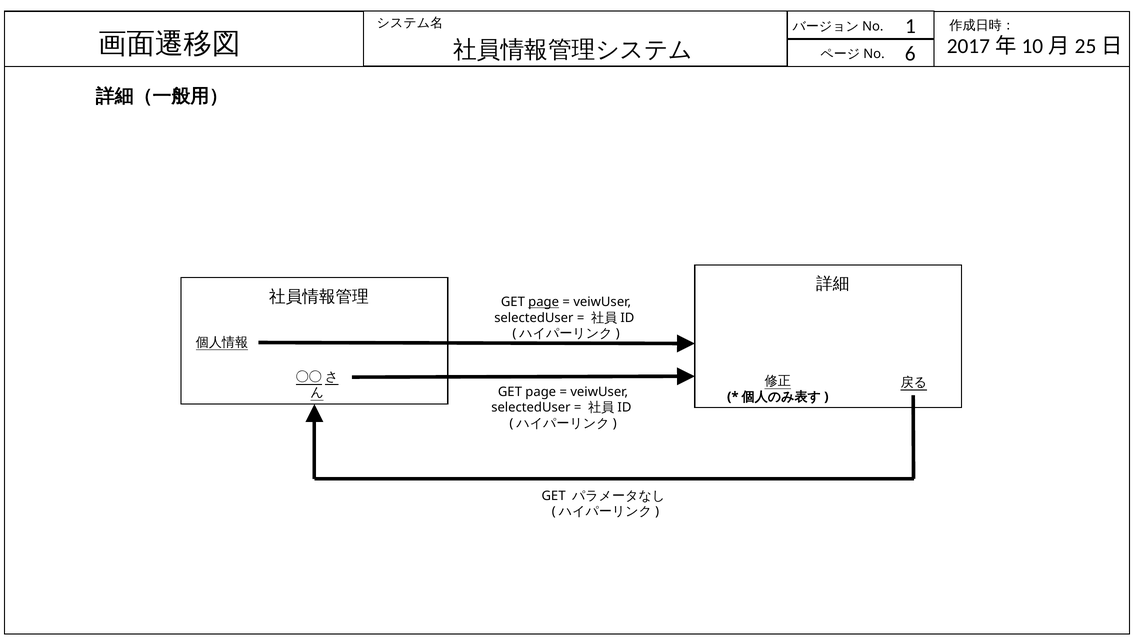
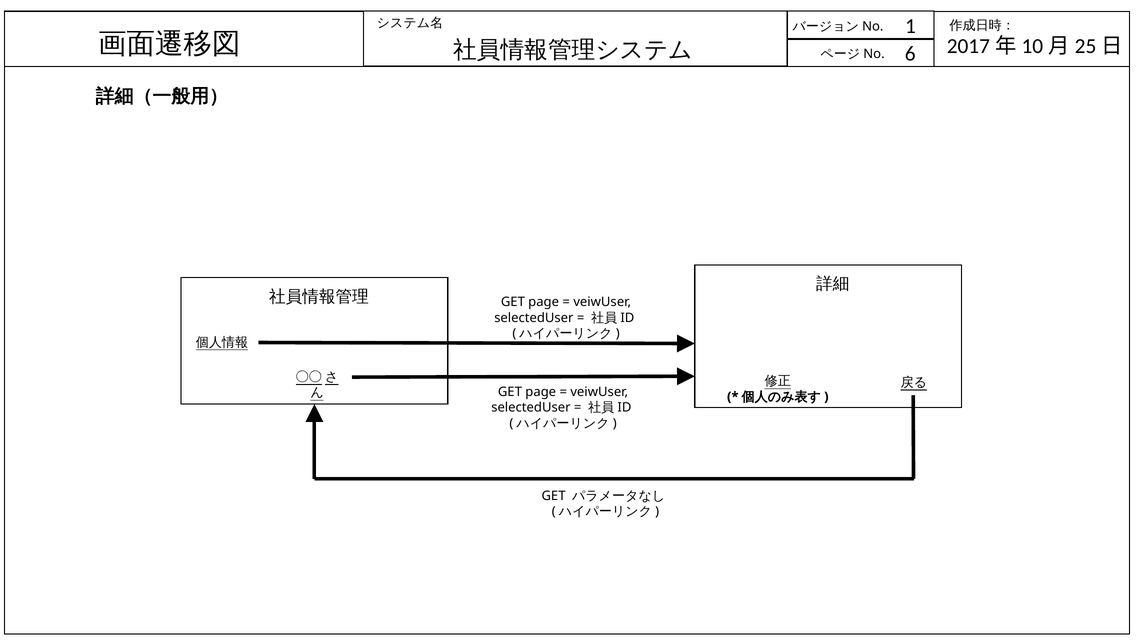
page underline: present -> none (544, 302)
